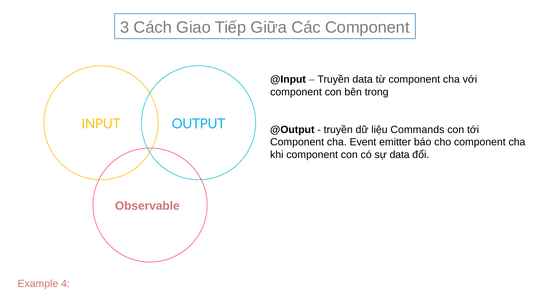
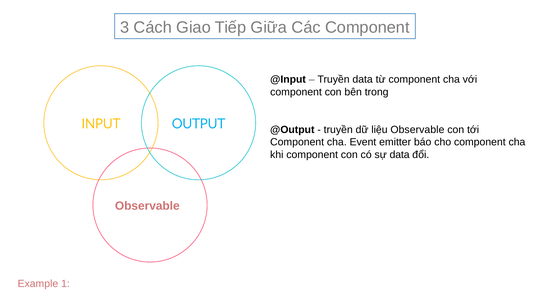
liệu Commands: Commands -> Observable (417, 130)
4: 4 -> 1 (65, 284)
